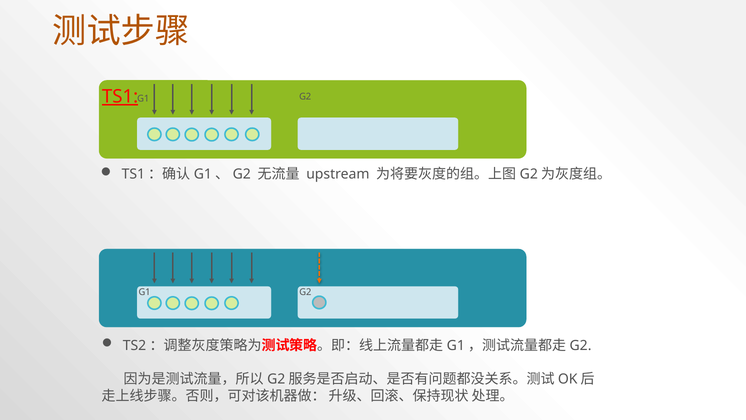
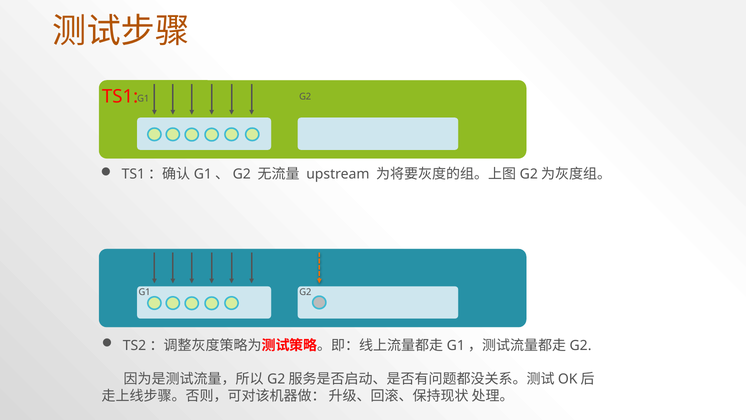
TS1 underline: present -> none (120, 97)
